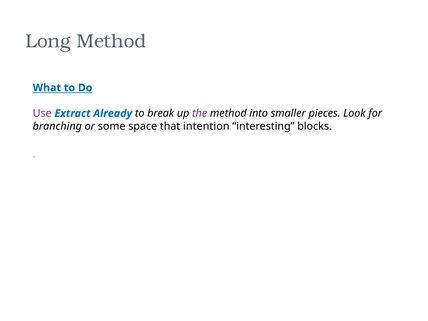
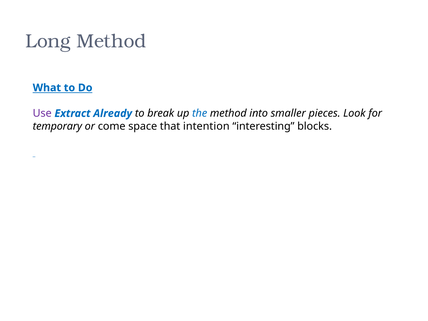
the colour: purple -> blue (200, 113)
branching: branching -> temporary (57, 126)
some: some -> come (112, 126)
